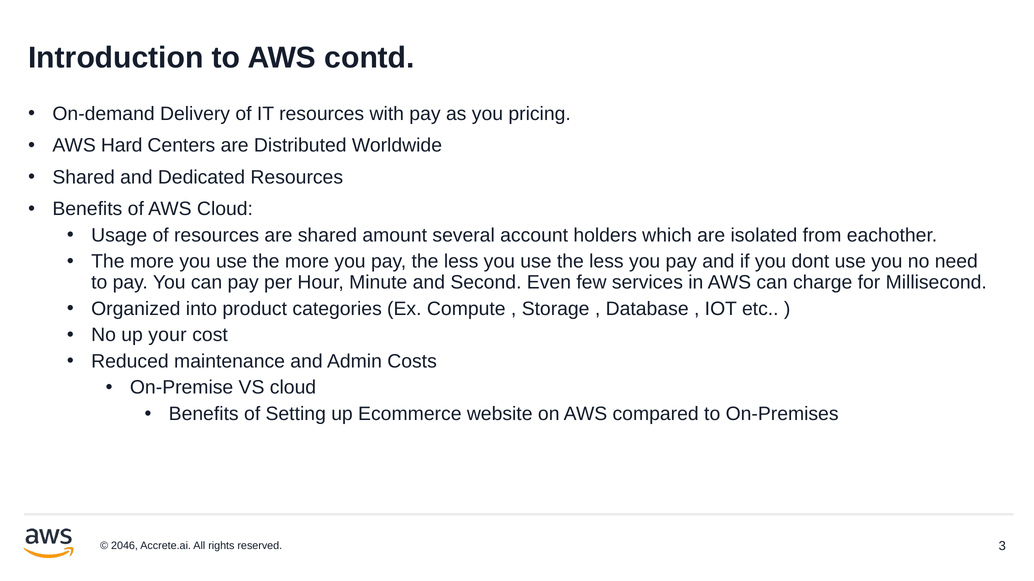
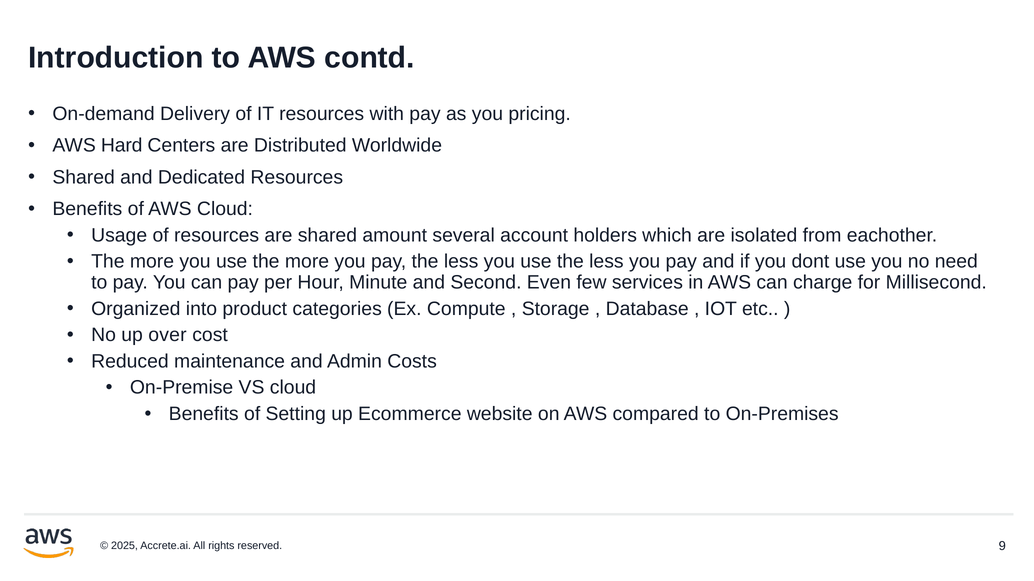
your: your -> over (167, 335)
2046: 2046 -> 2025 (125, 546)
3: 3 -> 9 (1002, 546)
